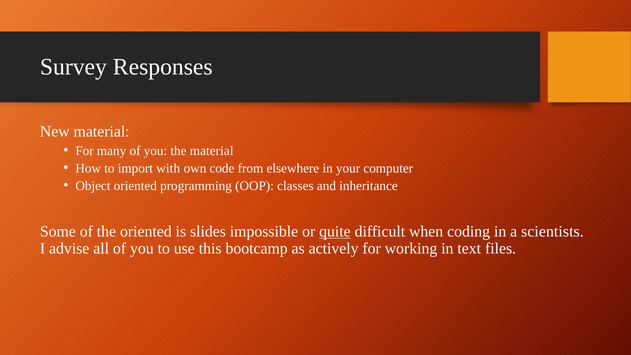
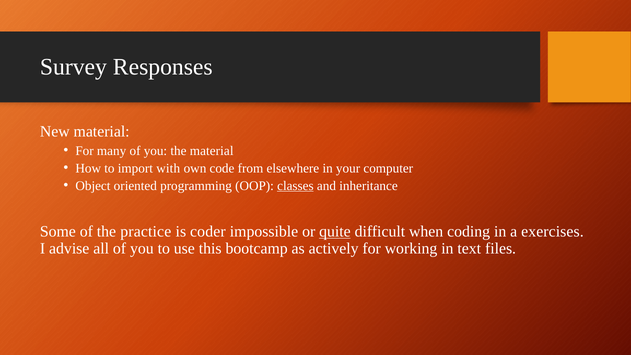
classes underline: none -> present (295, 186)
the oriented: oriented -> practice (146, 231)
slides: slides -> coder (208, 231)
scientists: scientists -> exercises (552, 231)
